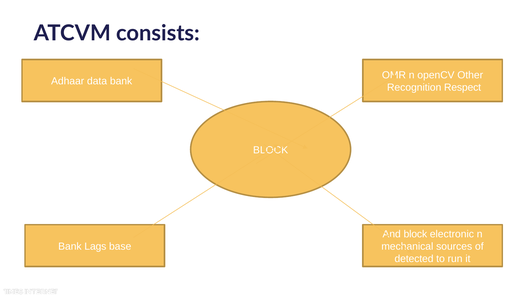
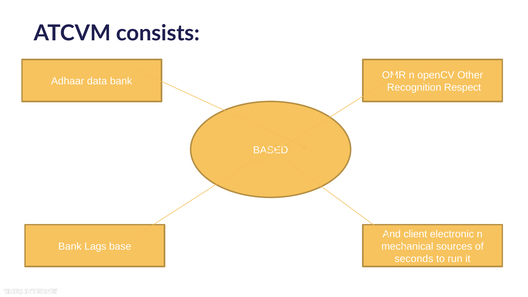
BLOCK: BLOCK -> BASED (271, 150)
And block: block -> client (415, 234)
detected: detected -> seconds (414, 259)
